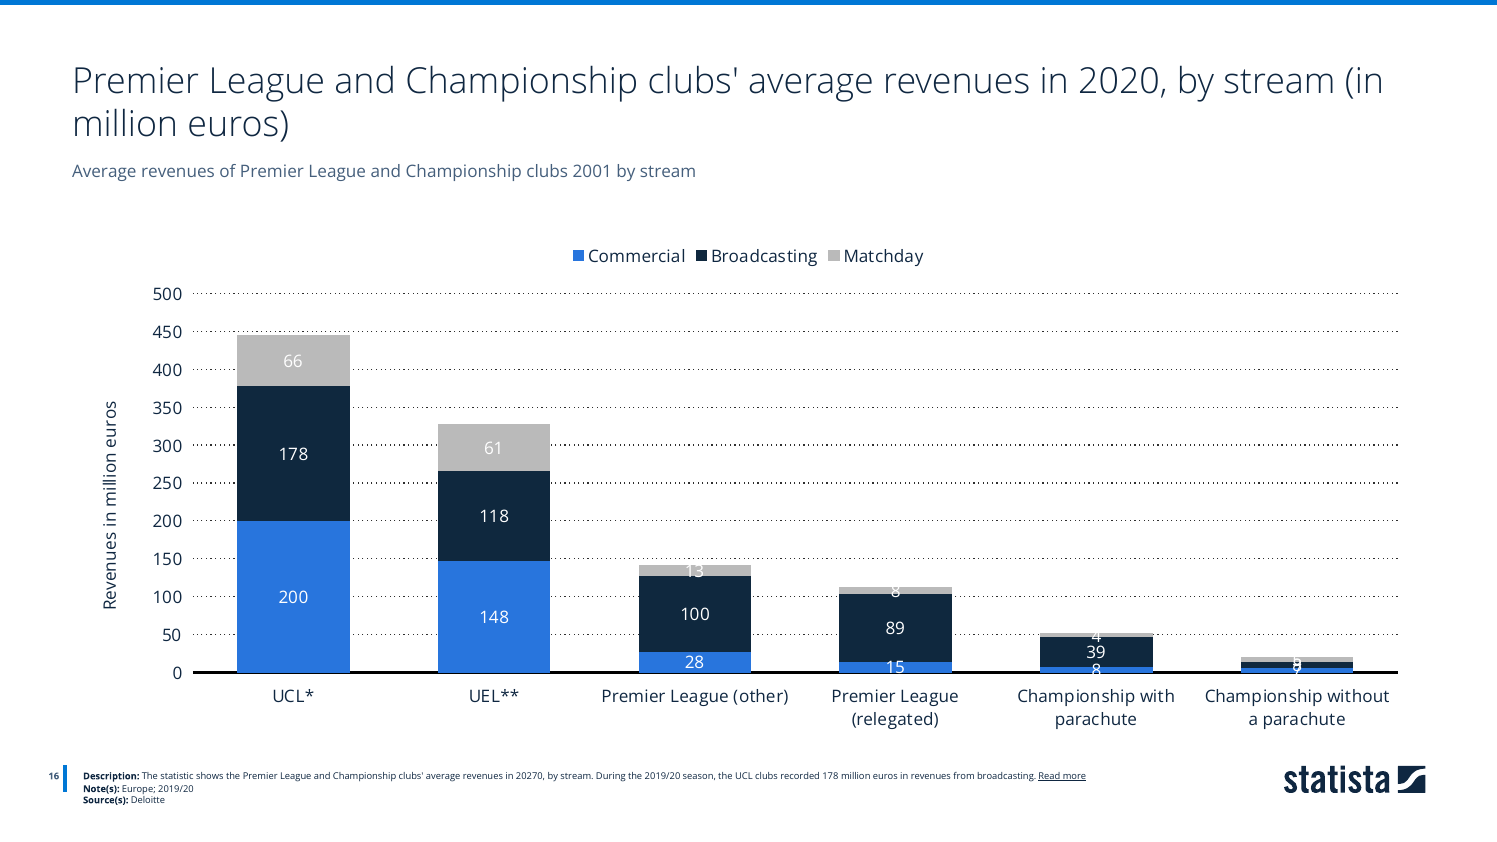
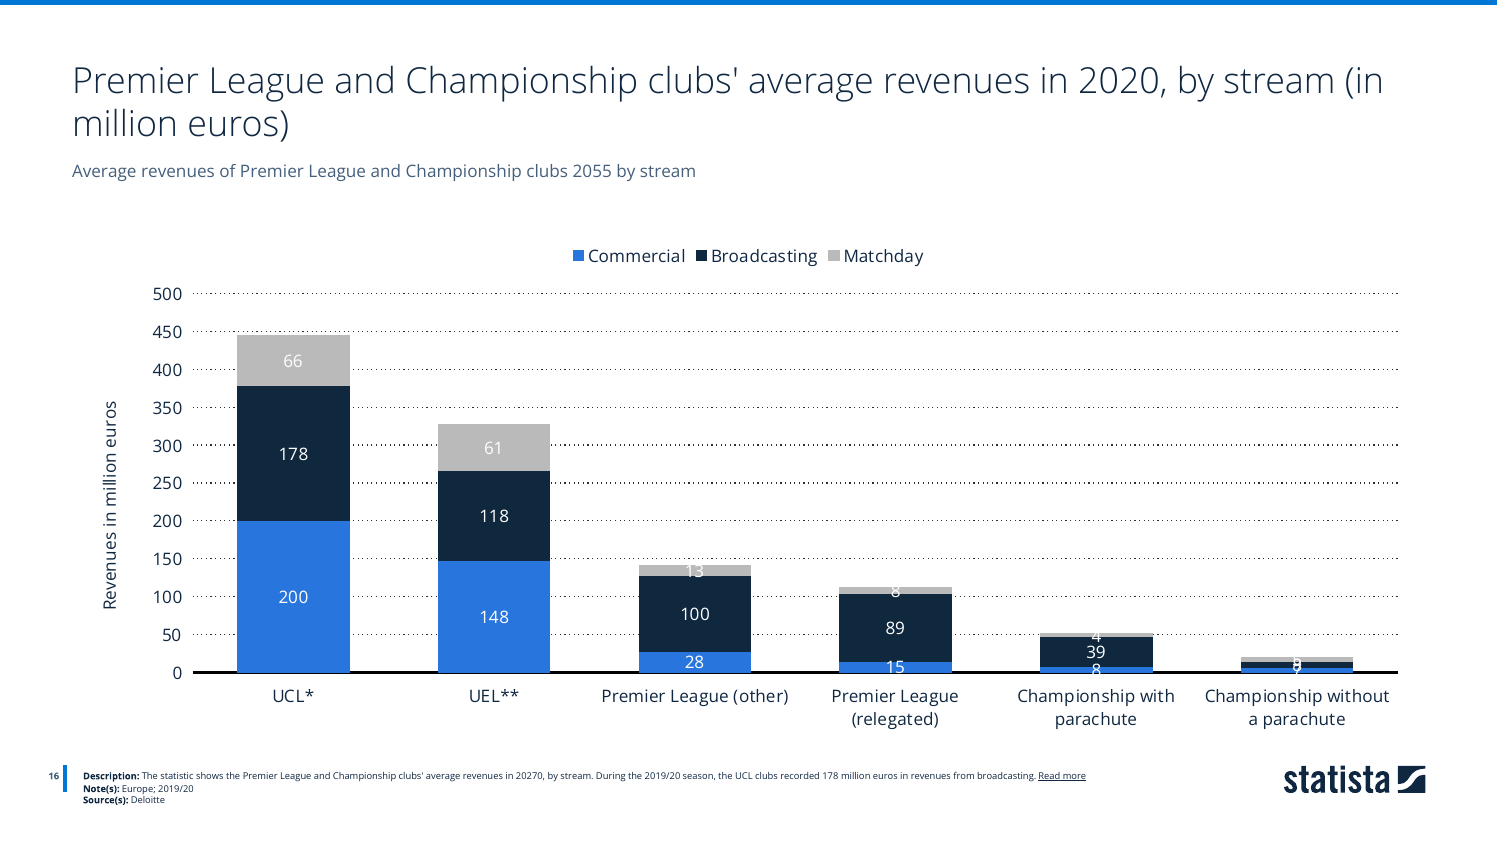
2001: 2001 -> 2055 (592, 172)
